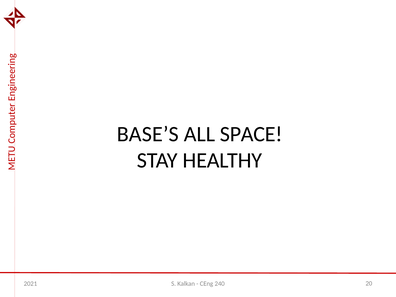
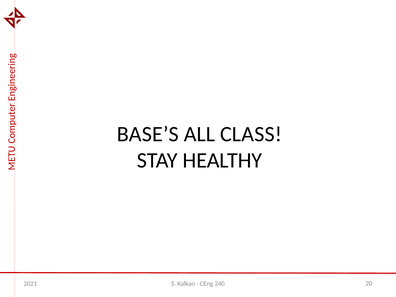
SPACE: SPACE -> CLASS (251, 134)
